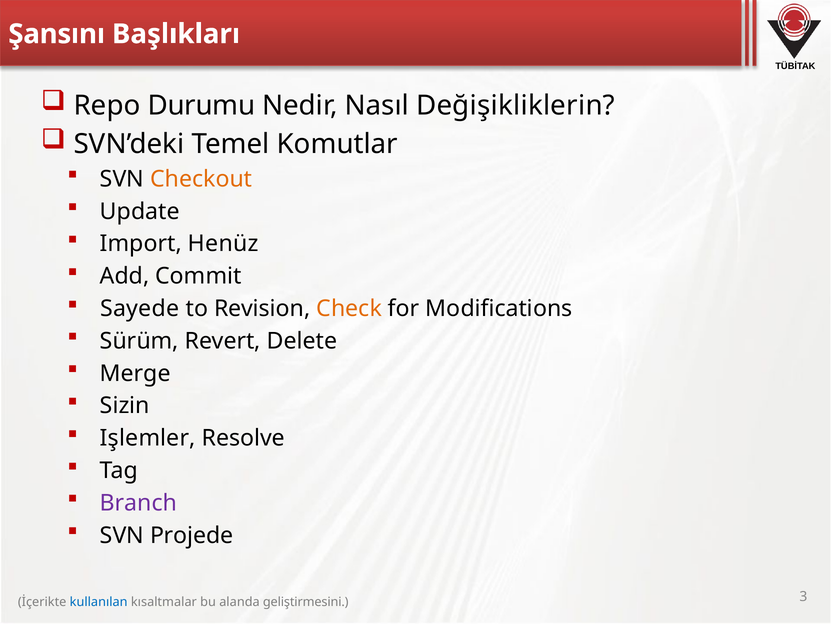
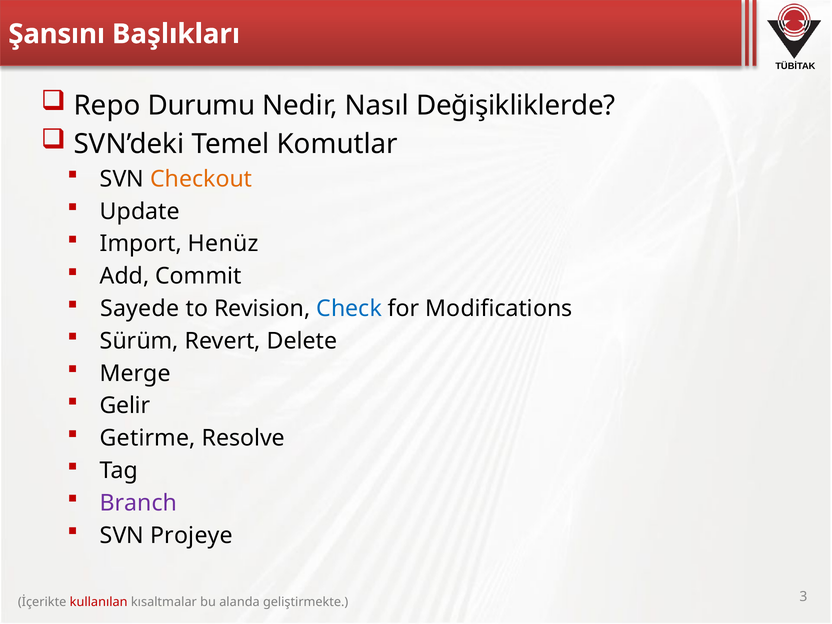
Değişikliklerin: Değişikliklerin -> Değişikliklerde (516, 105)
Check colour: orange -> blue (349, 309)
Sizin: Sizin -> Gelir (125, 406)
Işlemler: Işlemler -> Getirme (148, 438)
Projede: Projede -> Projeye (191, 535)
kullanılan colour: blue -> red (99, 602)
geliştirmesini: geliştirmesini -> geliştirmekte (306, 602)
